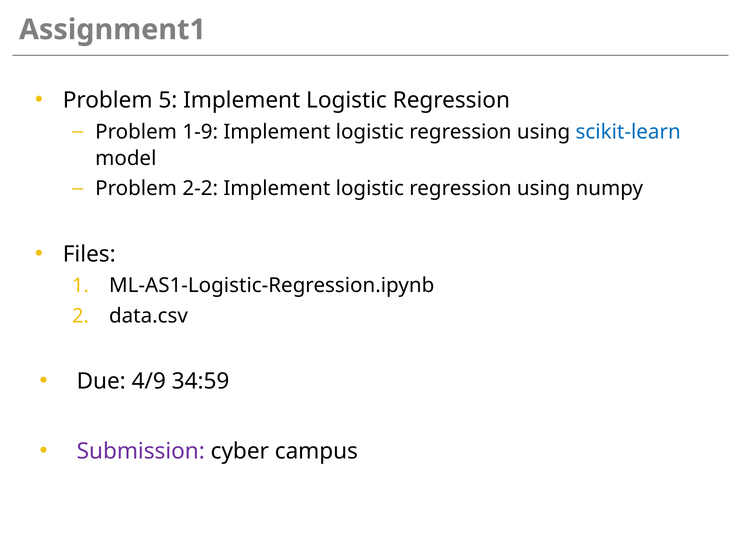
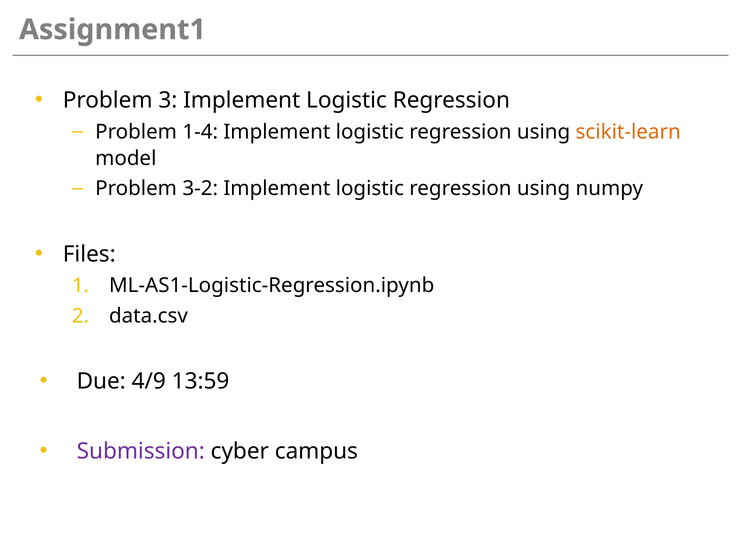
5: 5 -> 3 (168, 100)
1-9: 1-9 -> 1-4 (200, 132)
scikit-learn colour: blue -> orange (628, 132)
2-2: 2-2 -> 3-2 (200, 189)
34:59: 34:59 -> 13:59 (201, 381)
